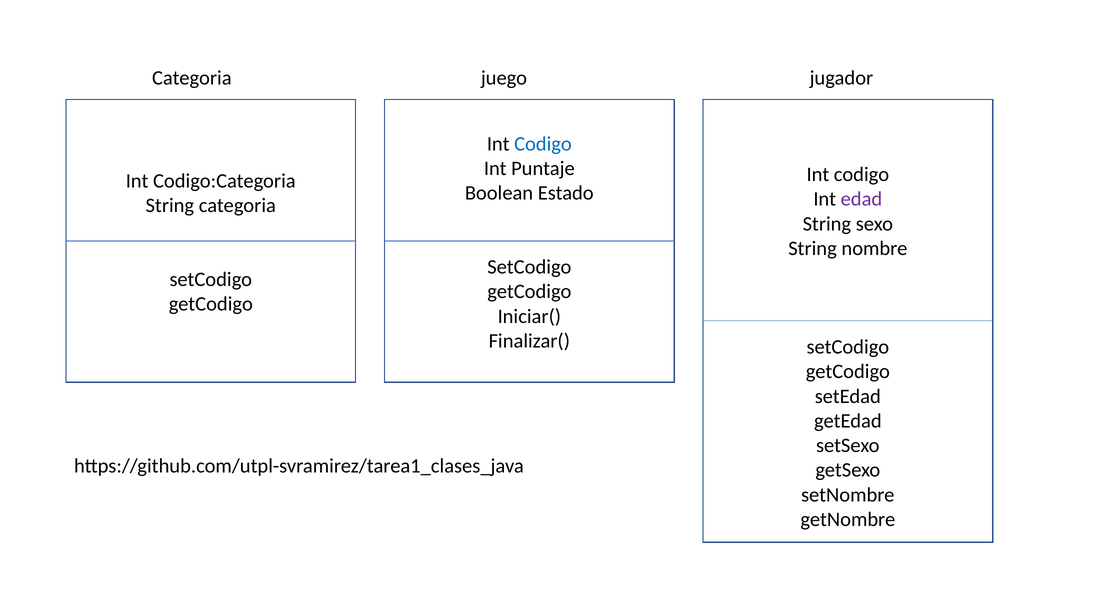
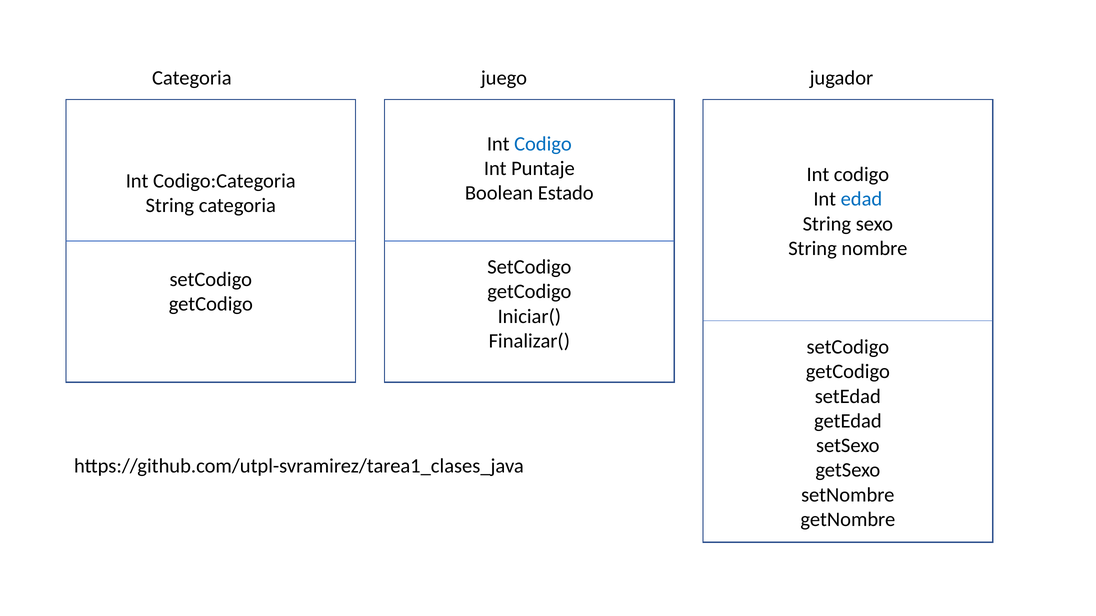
edad colour: purple -> blue (861, 199)
